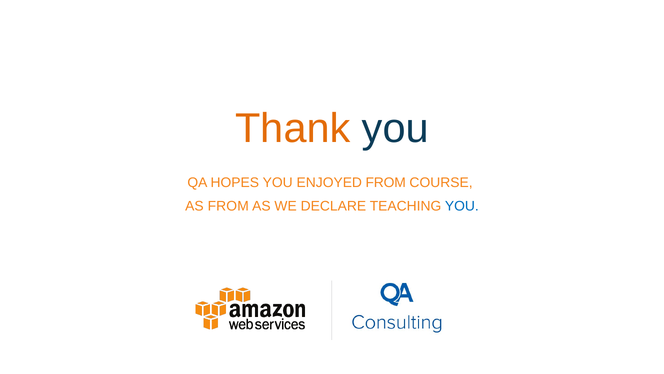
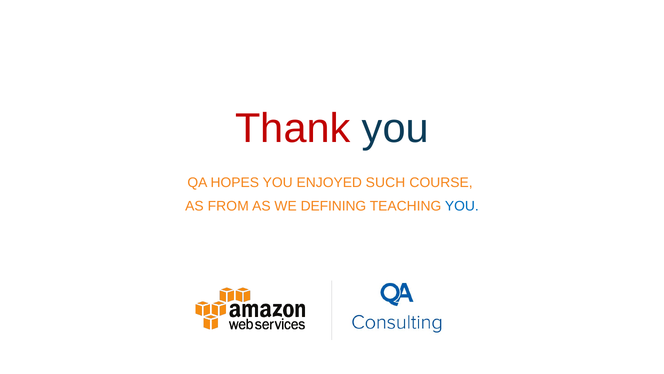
Thank colour: orange -> red (293, 129)
ENJOYED FROM: FROM -> SUCH (386, 182)
DECLARE: DECLARE -> DEFINING (333, 206)
